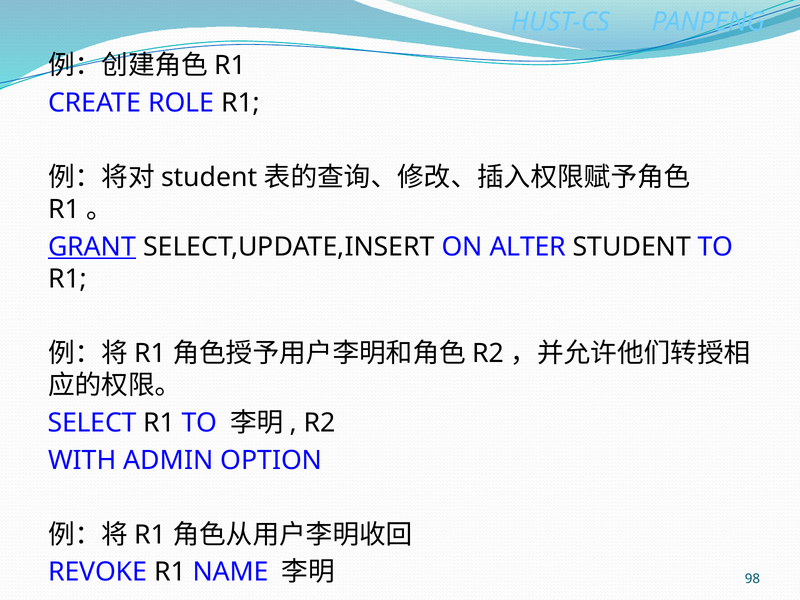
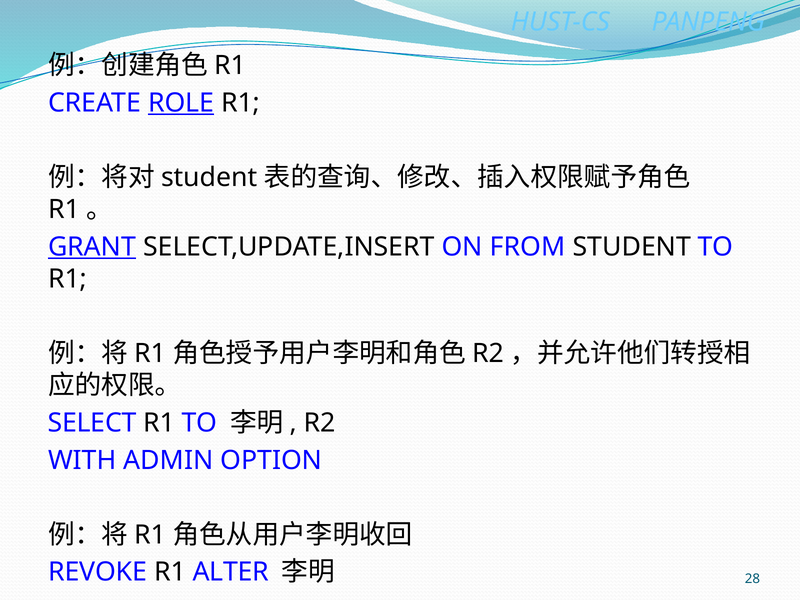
ROLE underline: none -> present (181, 103)
ALTER: ALTER -> FROM (528, 247)
NAME: NAME -> ALTER (231, 572)
98: 98 -> 28 (752, 579)
